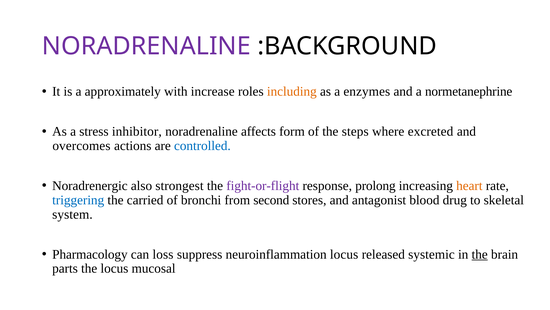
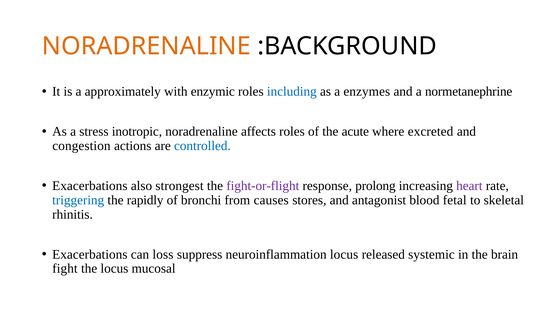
NORADRENALINE colour: purple -> orange (146, 46)
increase: increase -> enzymic (213, 91)
including colour: orange -> blue (292, 91)
inhibitor: inhibitor -> inotropic (137, 131)
affects form: form -> roles (292, 131)
steps: steps -> acute (355, 131)
overcomes: overcomes -> congestion (81, 146)
Noradrenergic: Noradrenergic -> Exacerbations (90, 185)
heart colour: orange -> purple (469, 185)
carried: carried -> rapidly (145, 200)
second: second -> causes (271, 200)
drug: drug -> fetal (455, 200)
system: system -> rhinitis (73, 214)
Pharmacology: Pharmacology -> Exacerbations (90, 254)
the underline: present -> none (480, 254)
parts: parts -> fight (65, 268)
